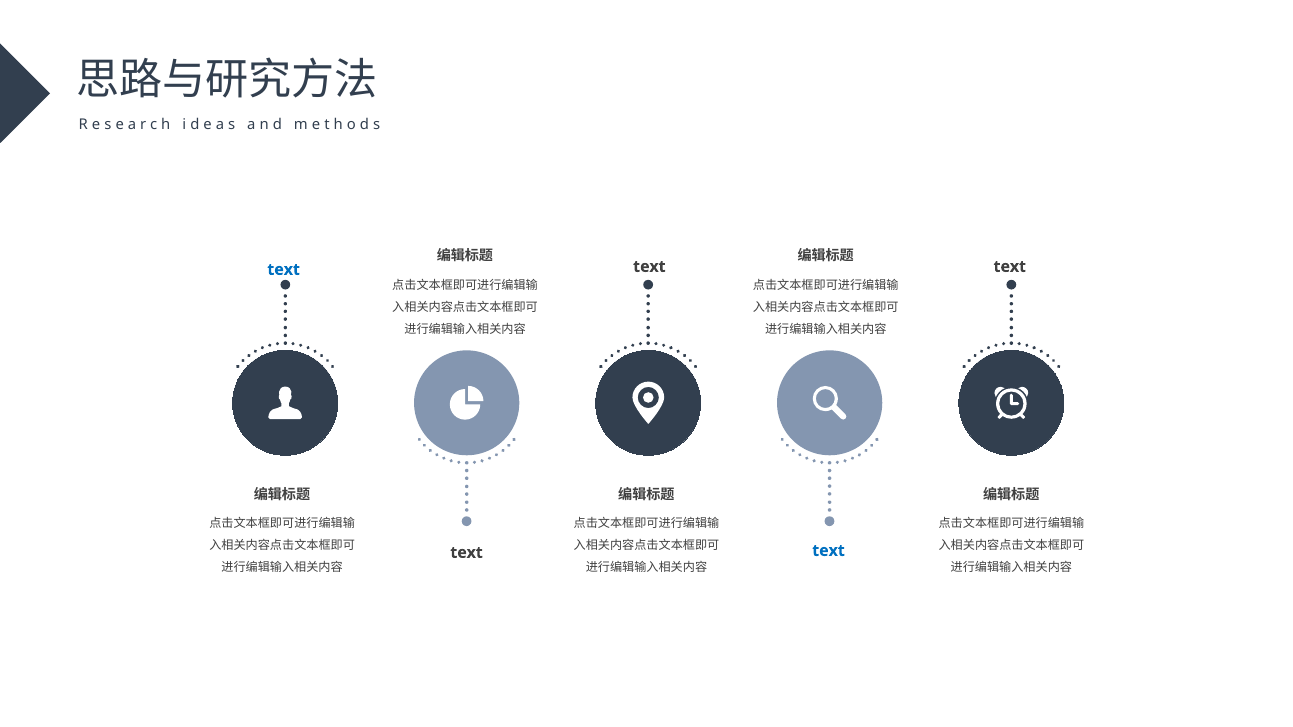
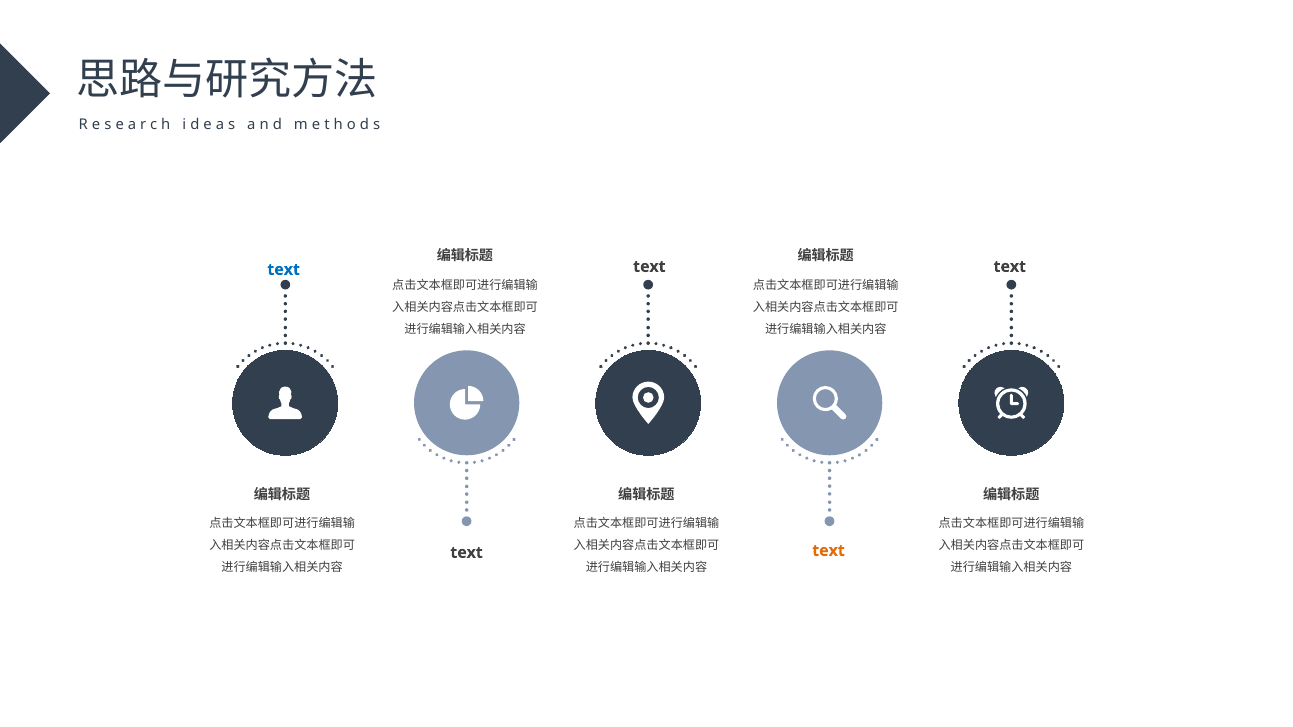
text colour: blue -> orange (828, 551)
